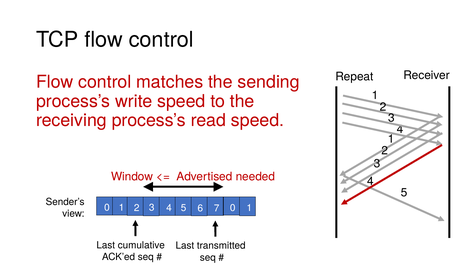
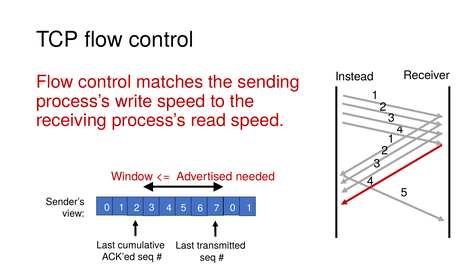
Repeat: Repeat -> Instead (354, 77)
